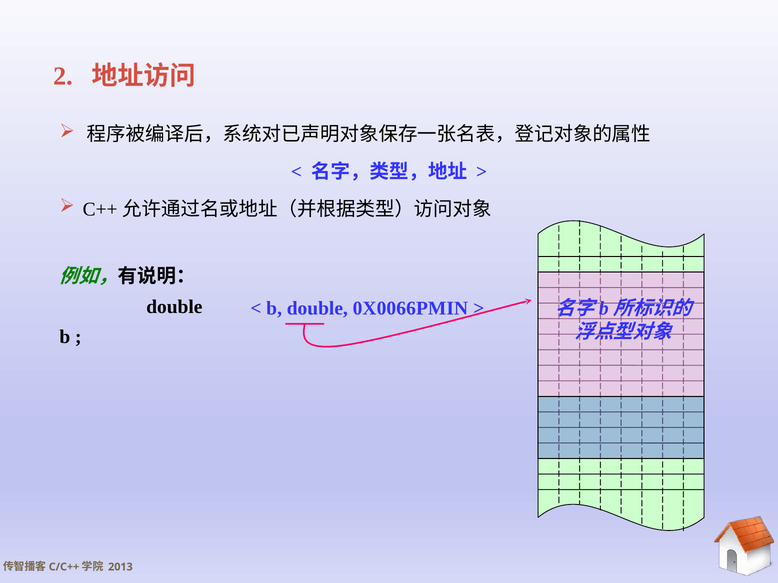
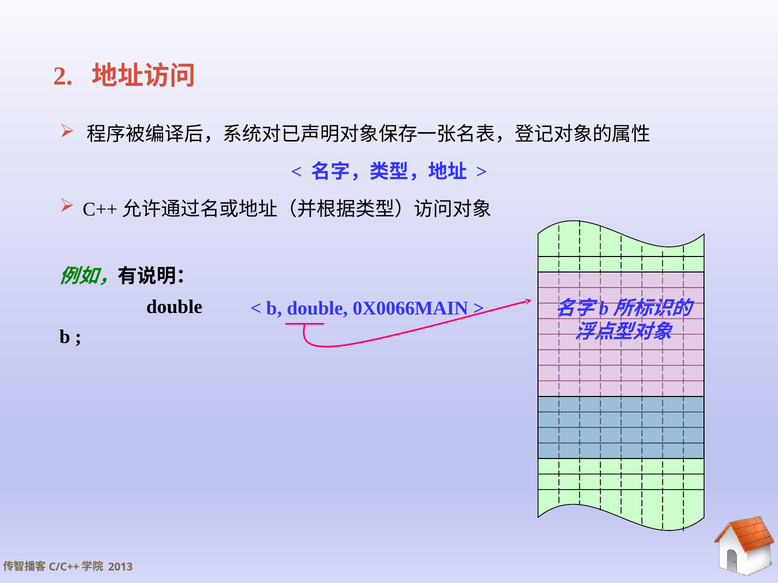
0X0066PMIN: 0X0066PMIN -> 0X0066MAIN (411, 309)
